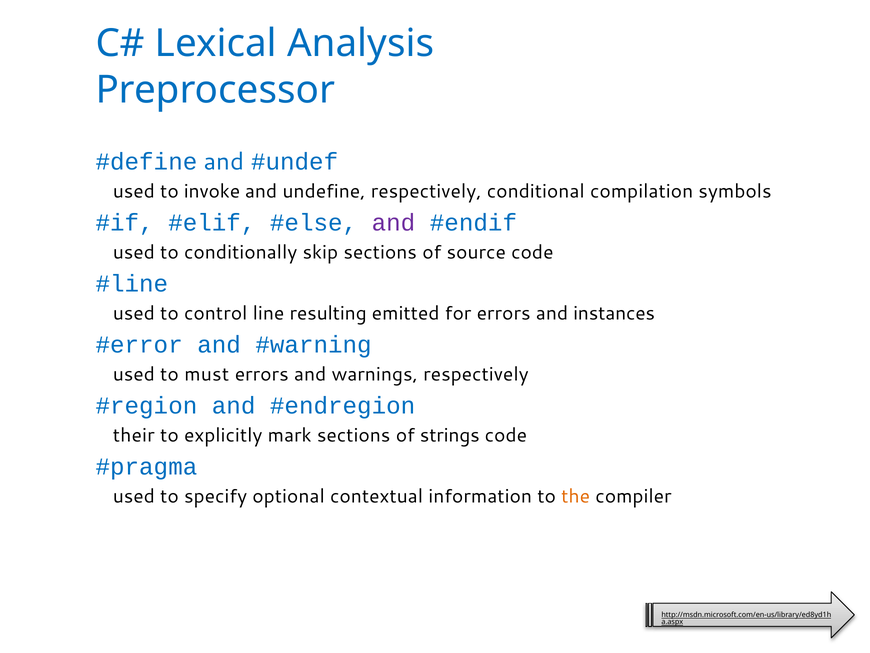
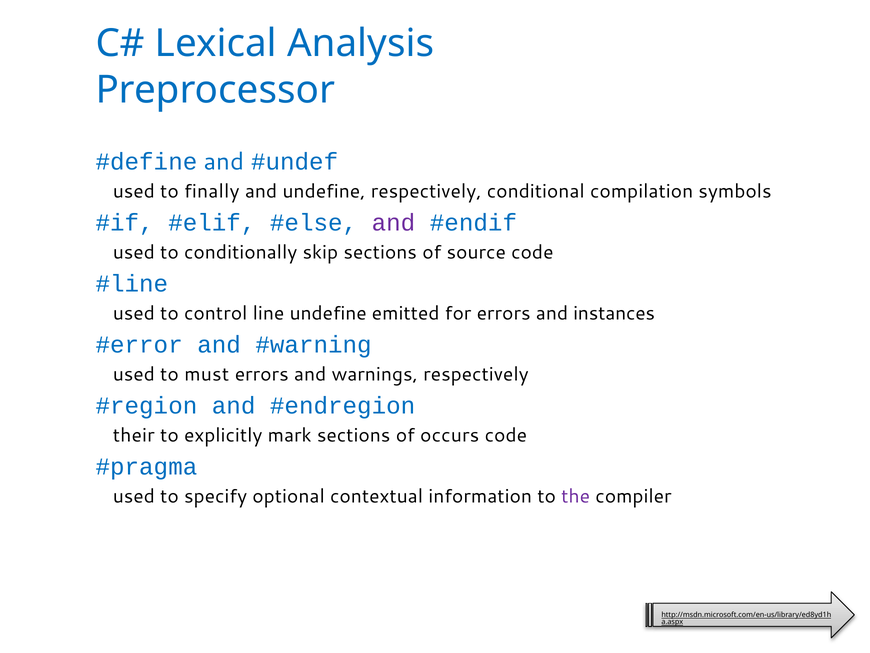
invoke: invoke -> finally (212, 191)
line resulting: resulting -> undefine (328, 313)
strings: strings -> occurs (450, 435)
the colour: orange -> purple (576, 496)
